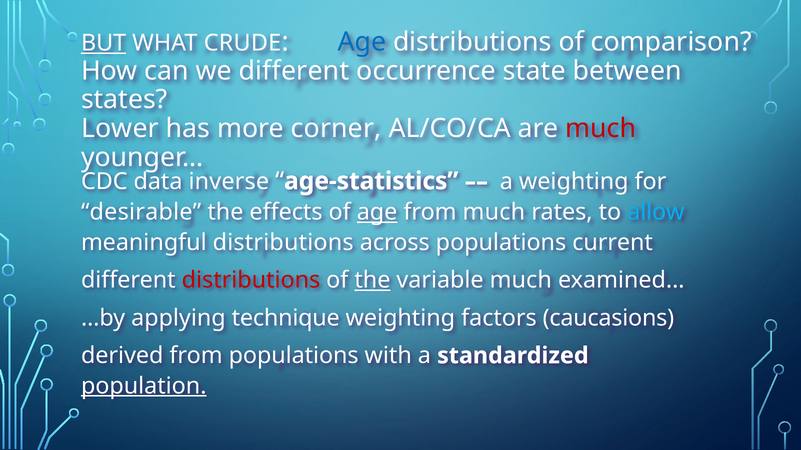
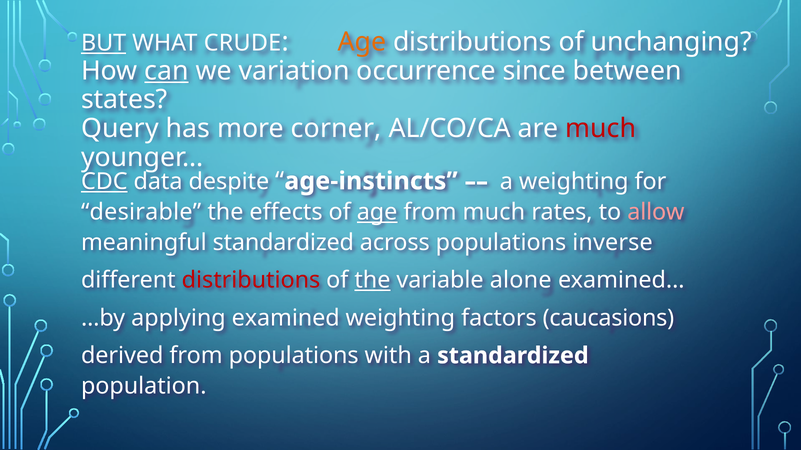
Age colour: blue -> orange (362, 42)
comparison: comparison -> unchanging (671, 42)
can underline: none -> present (167, 71)
we different: different -> variation (294, 71)
state: state -> since (534, 71)
Lower: Lower -> Query (120, 129)
CDC underline: none -> present (104, 182)
inverse: inverse -> despite (229, 182)
age-statistics: age-statistics -> age-instincts (371, 181)
allow colour: light blue -> pink (656, 212)
meaningful distributions: distributions -> standardized (283, 243)
current: current -> inverse (612, 243)
variable much: much -> alone (521, 281)
applying technique: technique -> examined (286, 318)
population underline: present -> none (144, 386)
